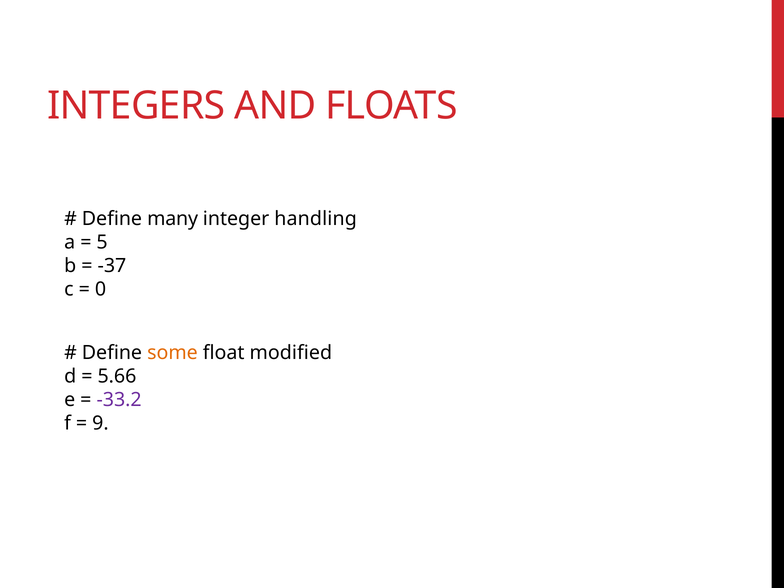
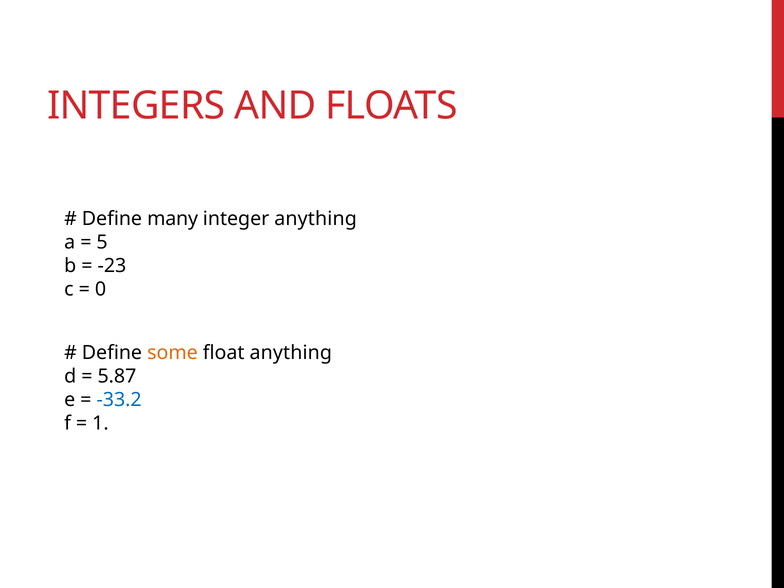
integer handling: handling -> anything (316, 219)
-37: -37 -> -23 (112, 266)
float modified: modified -> anything (291, 353)
5.66: 5.66 -> 5.87 (117, 376)
-33.2 colour: purple -> blue (119, 400)
9: 9 -> 1 (100, 423)
